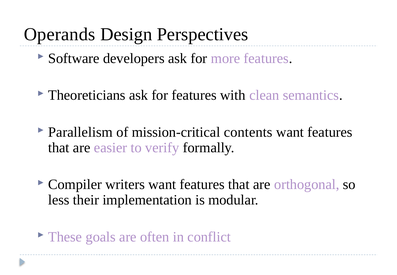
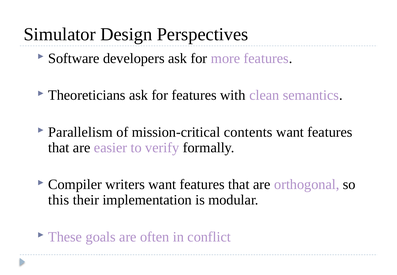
Operands: Operands -> Simulator (60, 34)
less: less -> this (59, 200)
